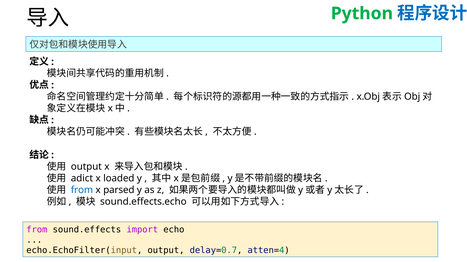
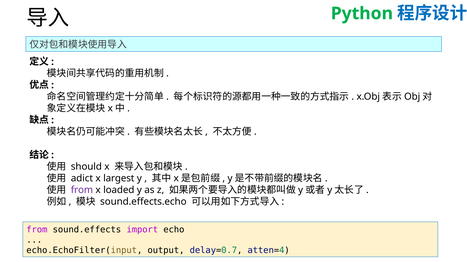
output: output -> should (86, 167)
loaded: loaded -> largest (119, 179)
from colour: blue -> purple (82, 190)
parsed: parsed -> loaded (119, 190)
